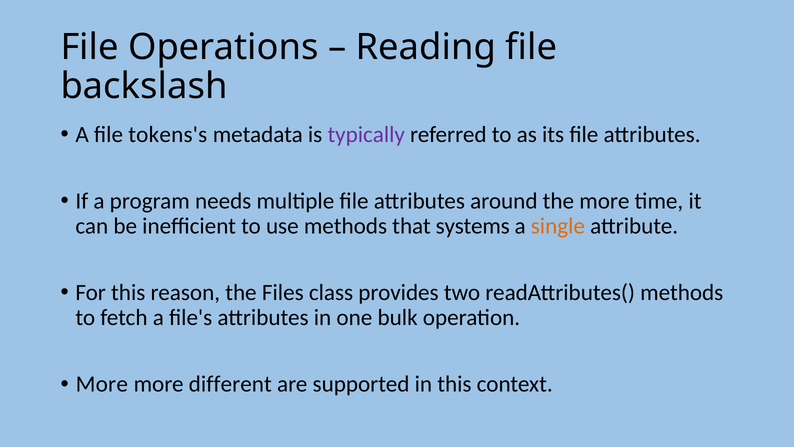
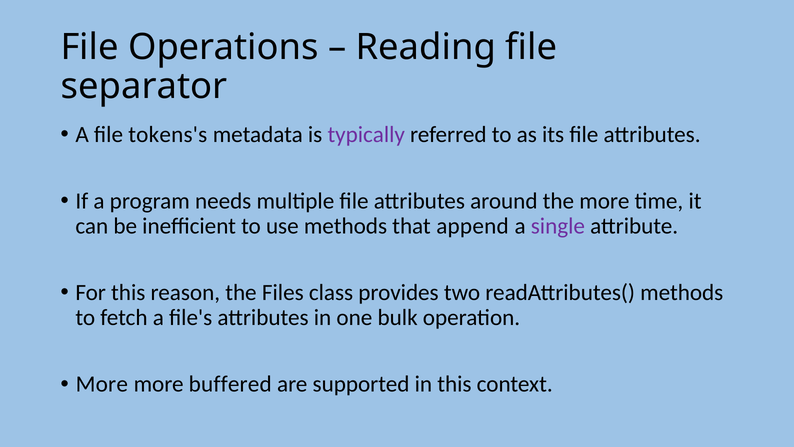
backslash: backslash -> separator (144, 86)
systems: systems -> append (472, 226)
single colour: orange -> purple (558, 226)
different: different -> buffered (230, 384)
